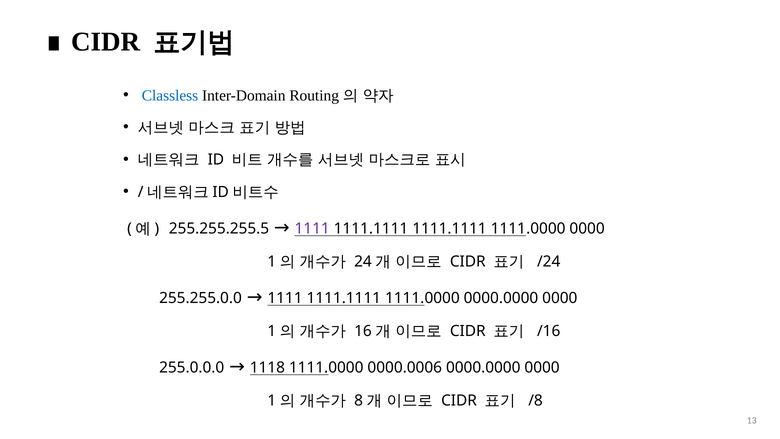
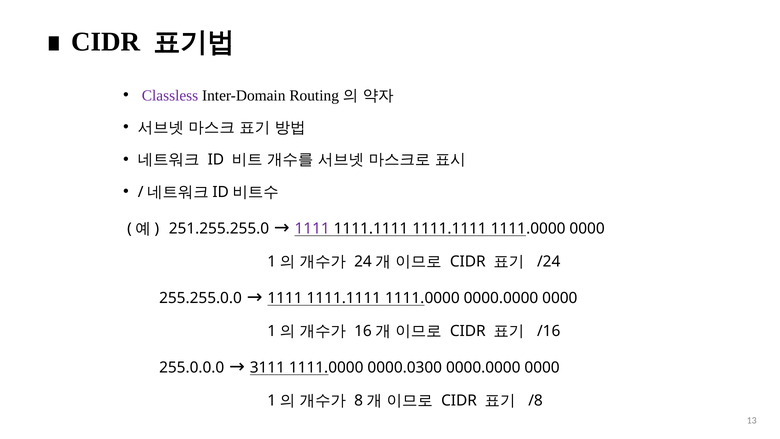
Classless colour: blue -> purple (170, 95)
255.255.255.5: 255.255.255.5 -> 251.255.255.0 (219, 229)
1118: 1118 -> 3111 (267, 367)
0000.0006: 0000.0006 -> 0000.0300 (405, 367)
